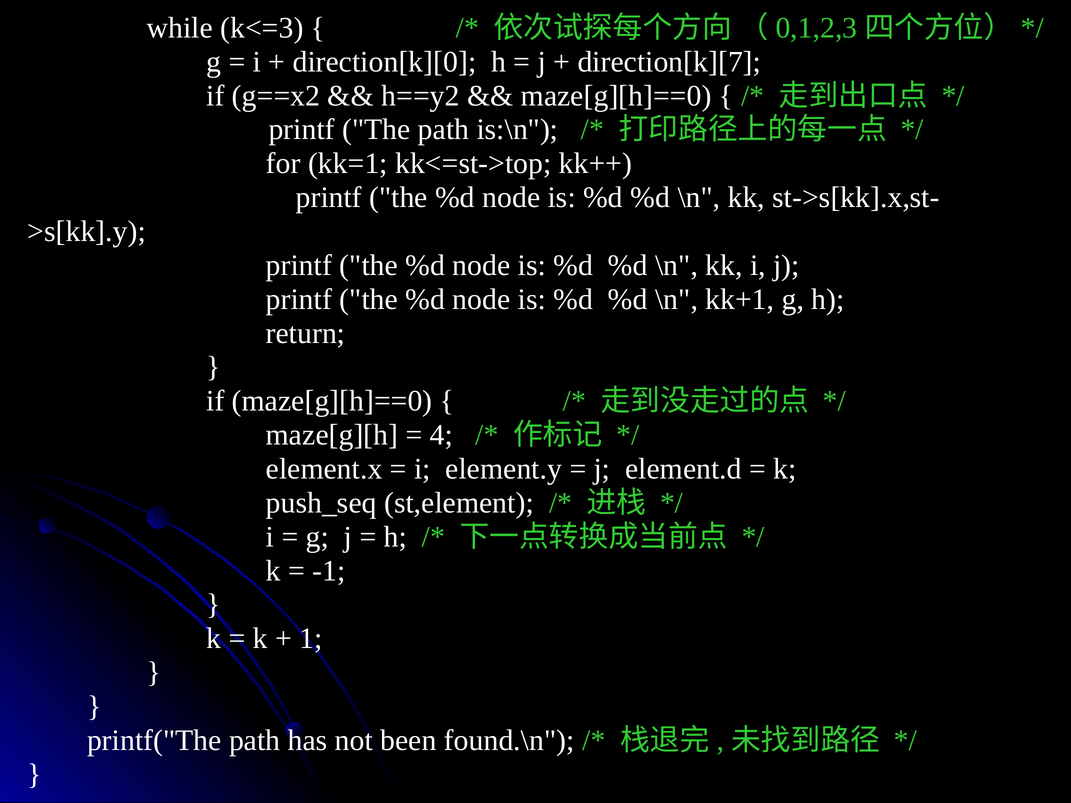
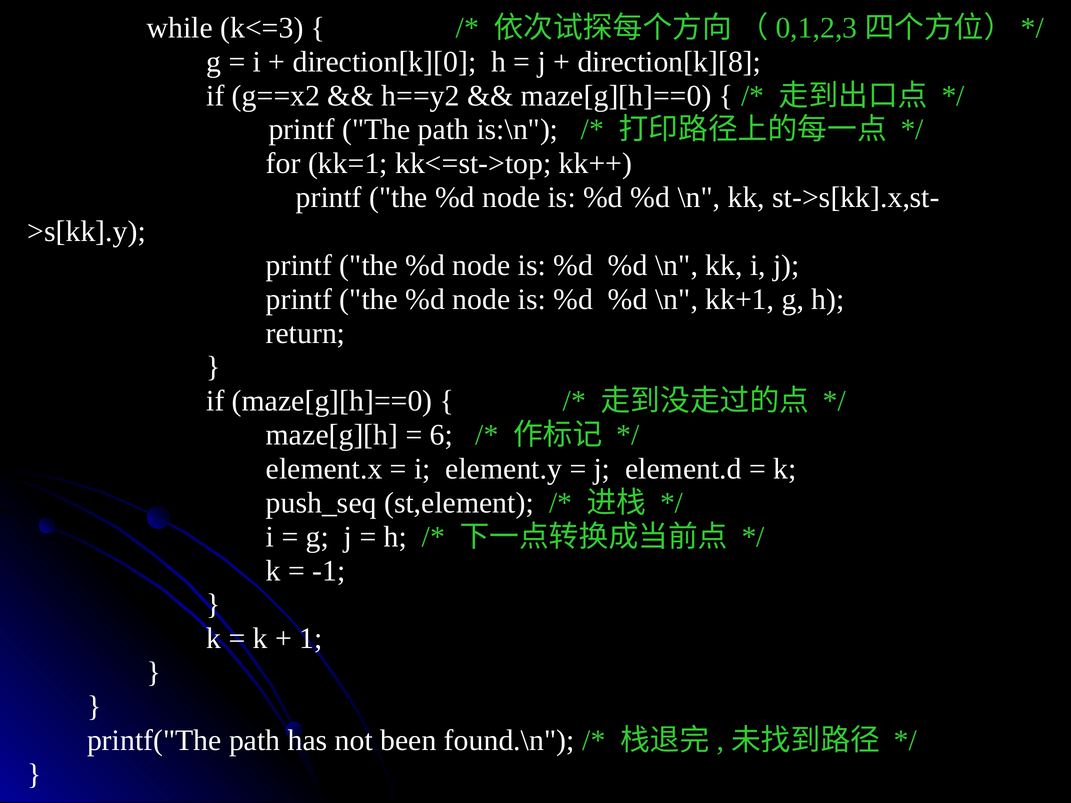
direction[k][7: direction[k][7 -> direction[k][8 (669, 62)
4: 4 -> 6 (441, 435)
